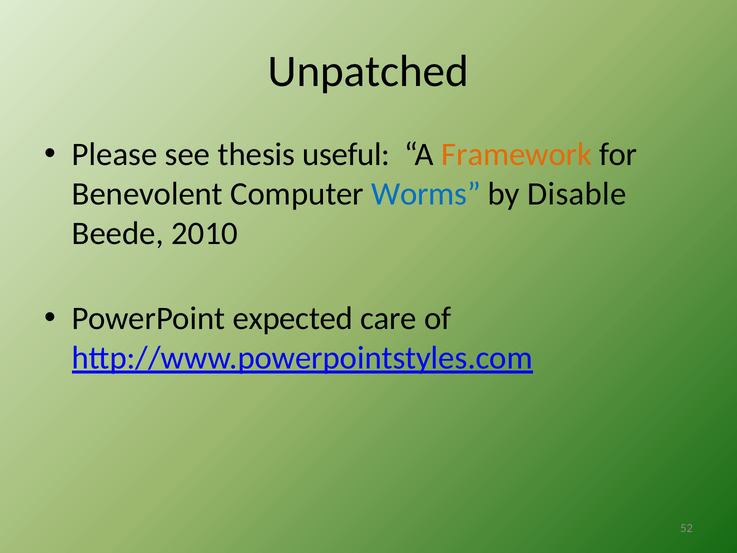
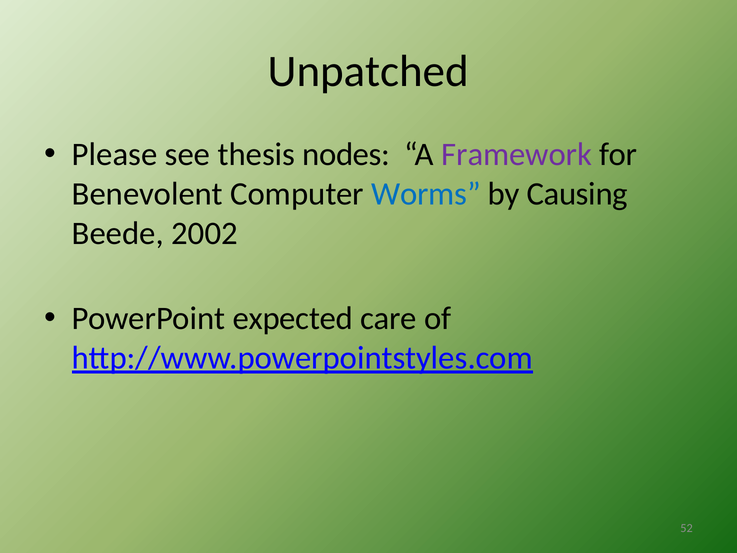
useful: useful -> nodes (346, 155)
Framework colour: orange -> purple (517, 155)
Disable: Disable -> Causing (577, 194)
2010: 2010 -> 2002 (205, 233)
